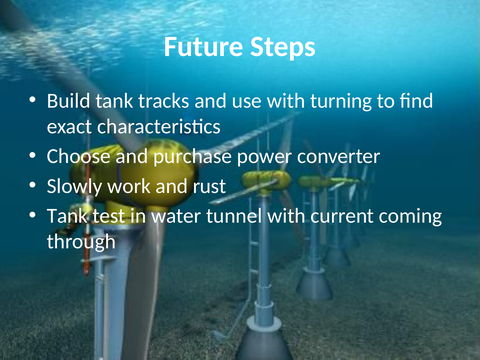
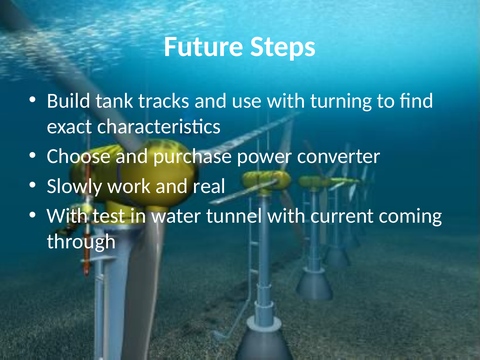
rust: rust -> real (209, 186)
Tank: Tank -> With (67, 216)
